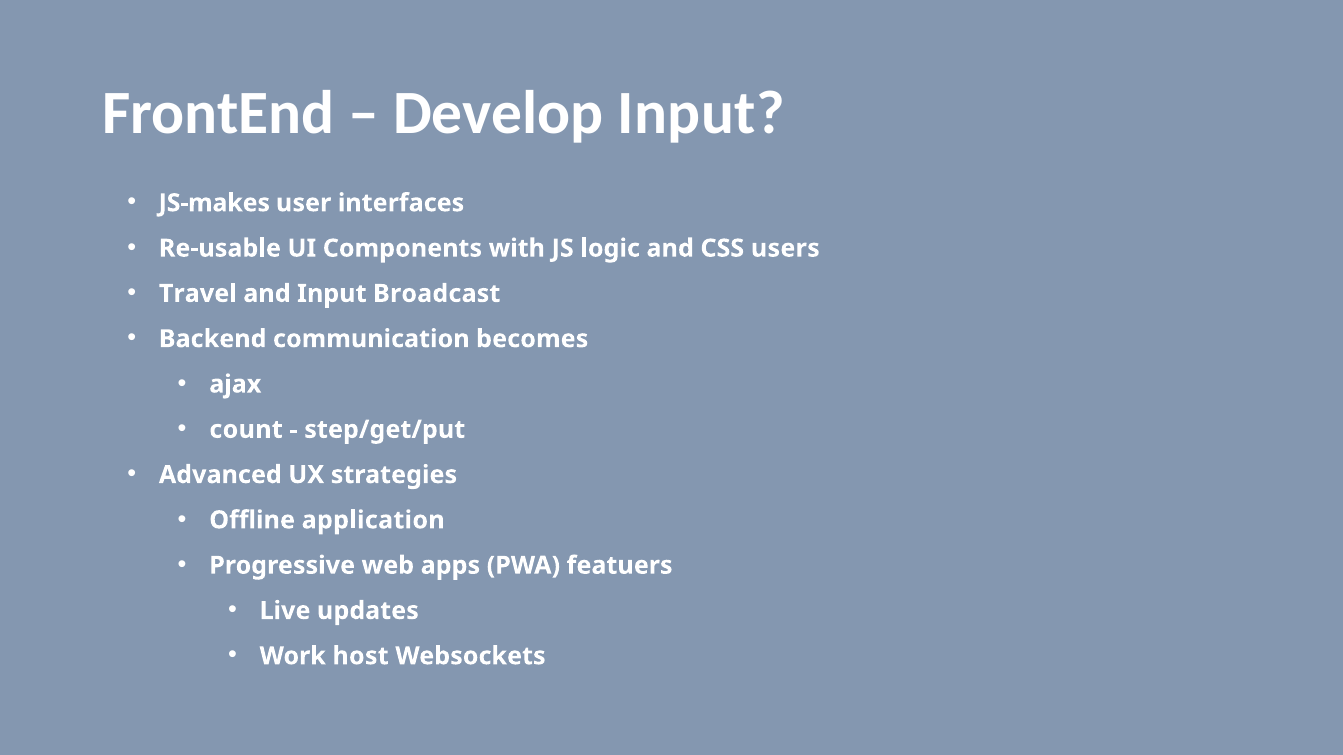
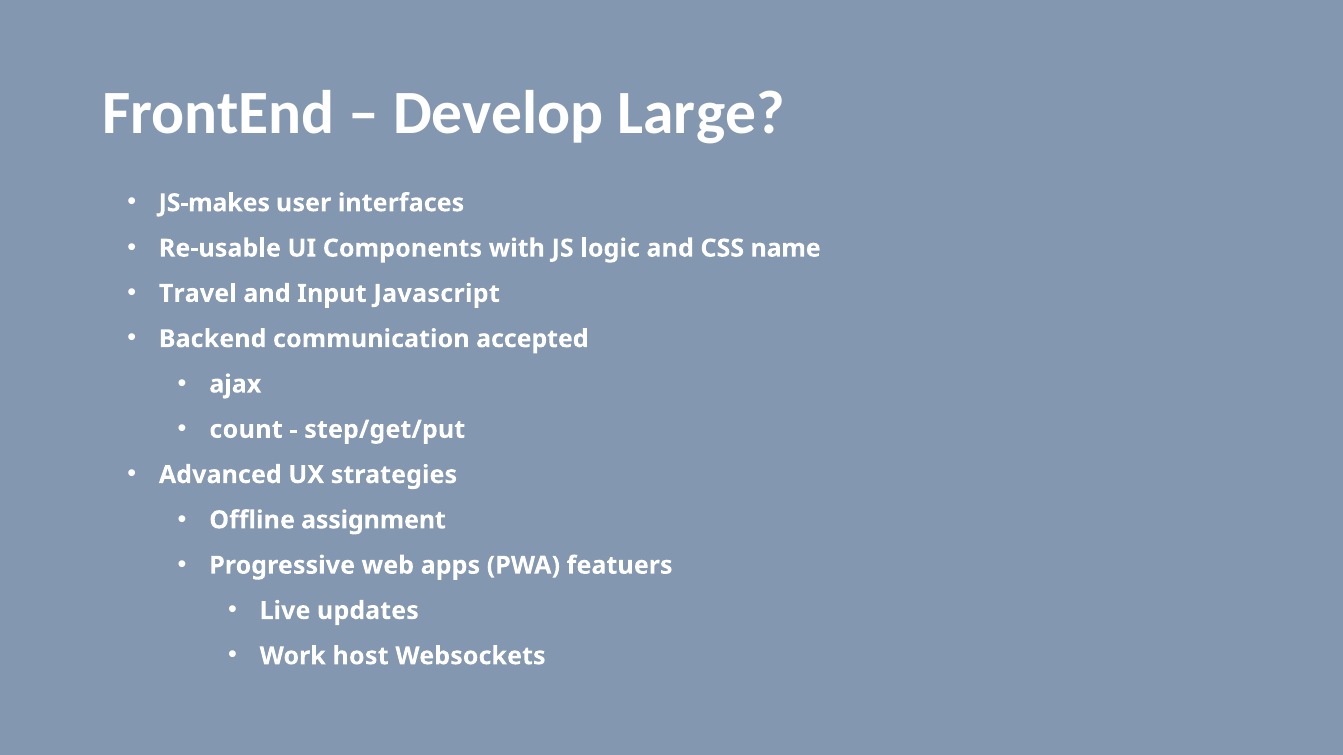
Develop Input: Input -> Large (701, 113)
users: users -> name (786, 248)
Broadcast: Broadcast -> Javascript (437, 294)
becomes: becomes -> accepted (532, 339)
application: application -> assignment (373, 520)
